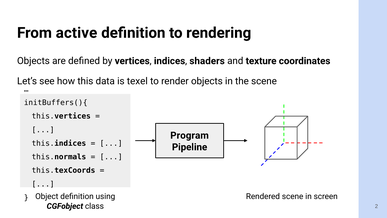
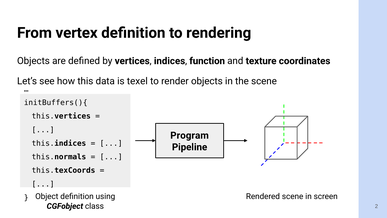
active: active -> vertex (77, 33)
shaders: shaders -> function (207, 61)
